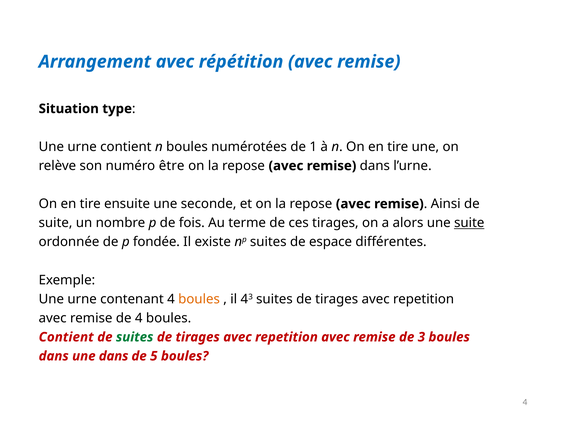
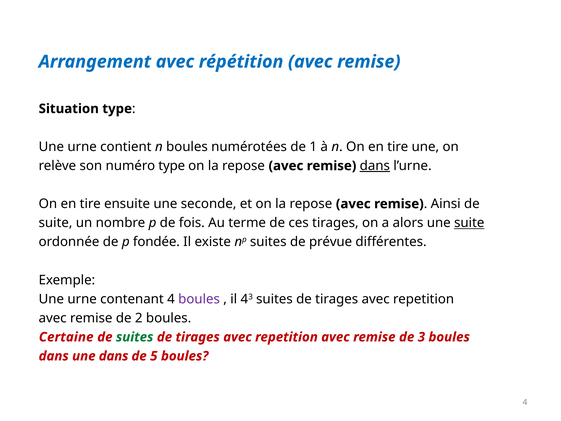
numéro être: être -> type (172, 166)
dans underline: none -> present (375, 166)
espace: espace -> prévue (331, 242)
boules colour: orange -> purple (199, 299)
de 4: 4 -> 2 (139, 318)
Contient: Contient -> Certaine (66, 337)
